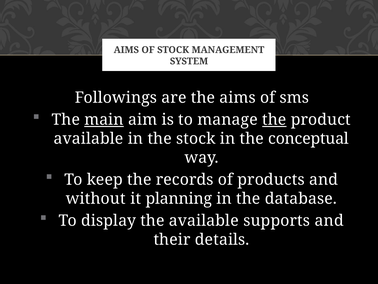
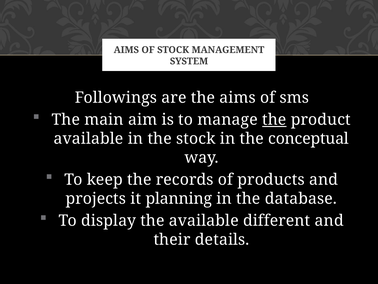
main underline: present -> none (104, 120)
without: without -> projects (96, 198)
supports: supports -> different (277, 220)
